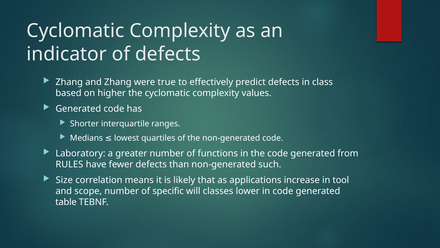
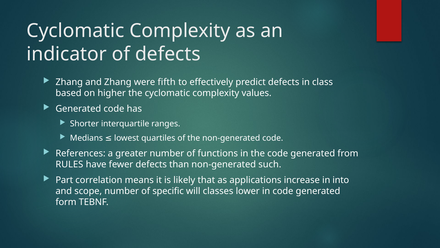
true: true -> fifth (167, 82)
Laboratory: Laboratory -> References (80, 153)
Size: Size -> Part (64, 180)
tool: tool -> into (341, 180)
table: table -> form (66, 202)
